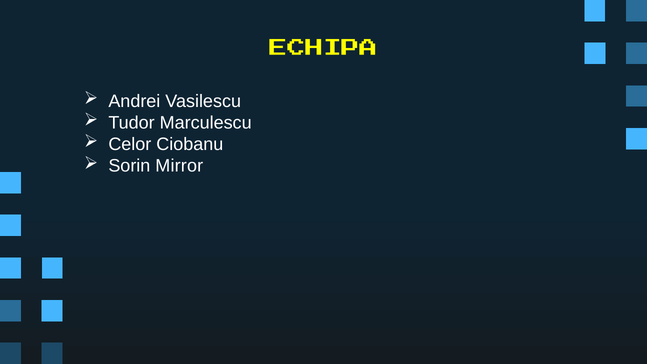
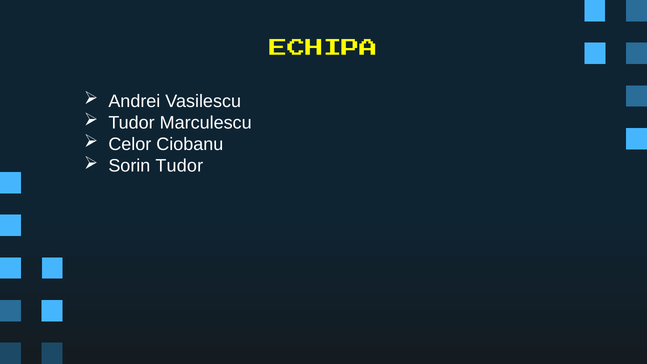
Sorin Mirror: Mirror -> Tudor (179, 166)
